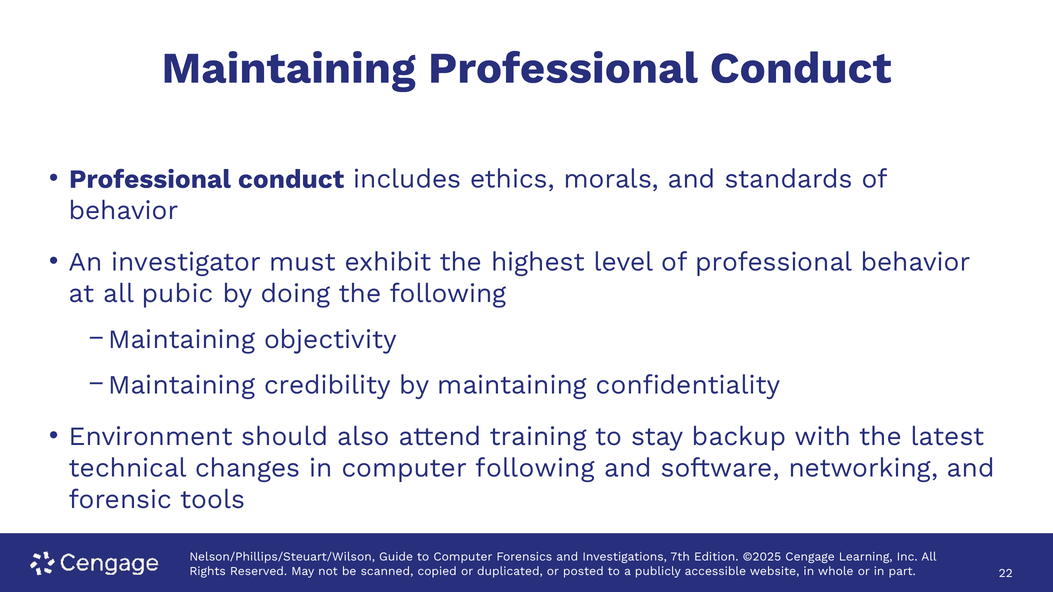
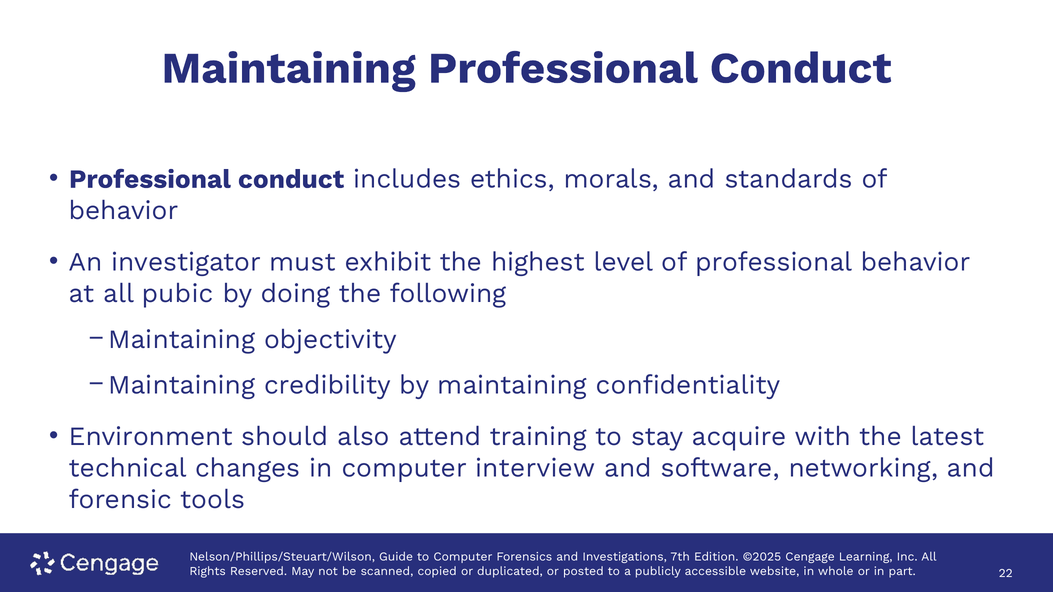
backup: backup -> acquire (739, 437)
computer following: following -> interview (535, 468)
